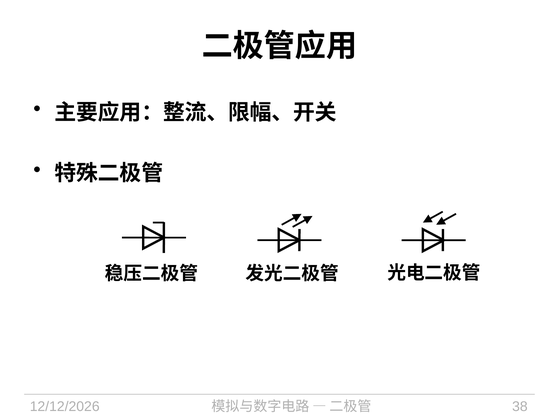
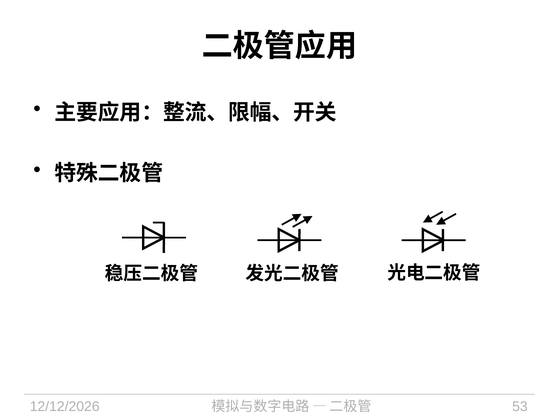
38: 38 -> 53 (520, 407)
